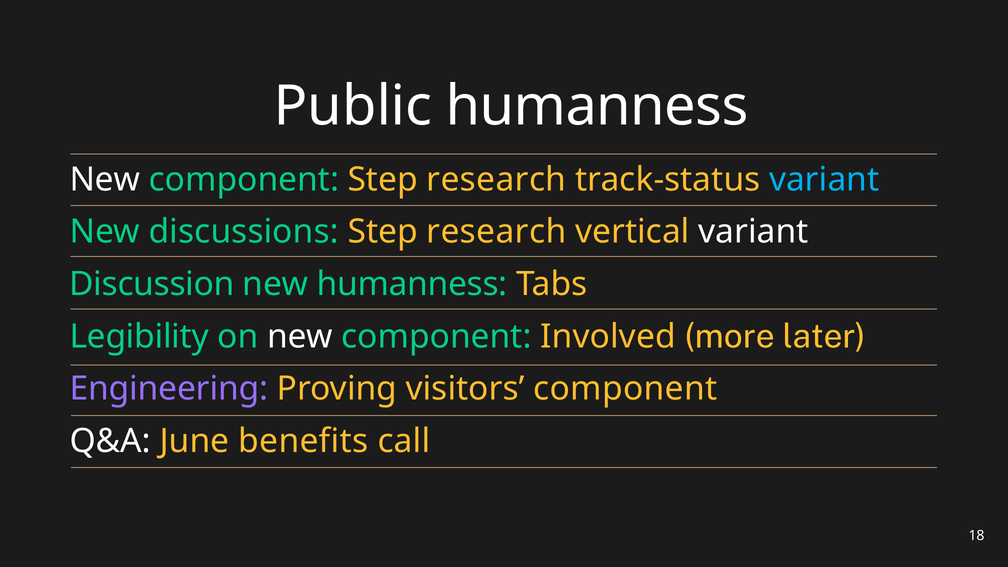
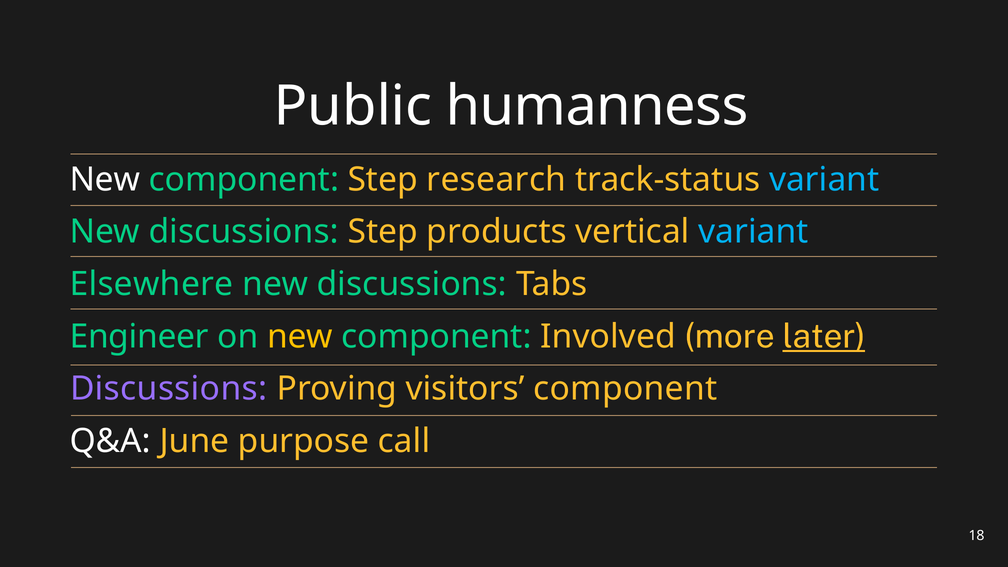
research: research -> products (497, 232)
variant colour: white -> light blue (753, 232)
Discussion: Discussion -> Elsewhere (152, 284)
humanness: humanness -> discussions (412, 284)
Legibility: Legibility -> Engineer (139, 336)
new colour: white -> yellow (300, 336)
later underline: none -> present (824, 336)
Engineering: Engineering -> Discussions (169, 389)
benefits: benefits -> purpose (304, 441)
